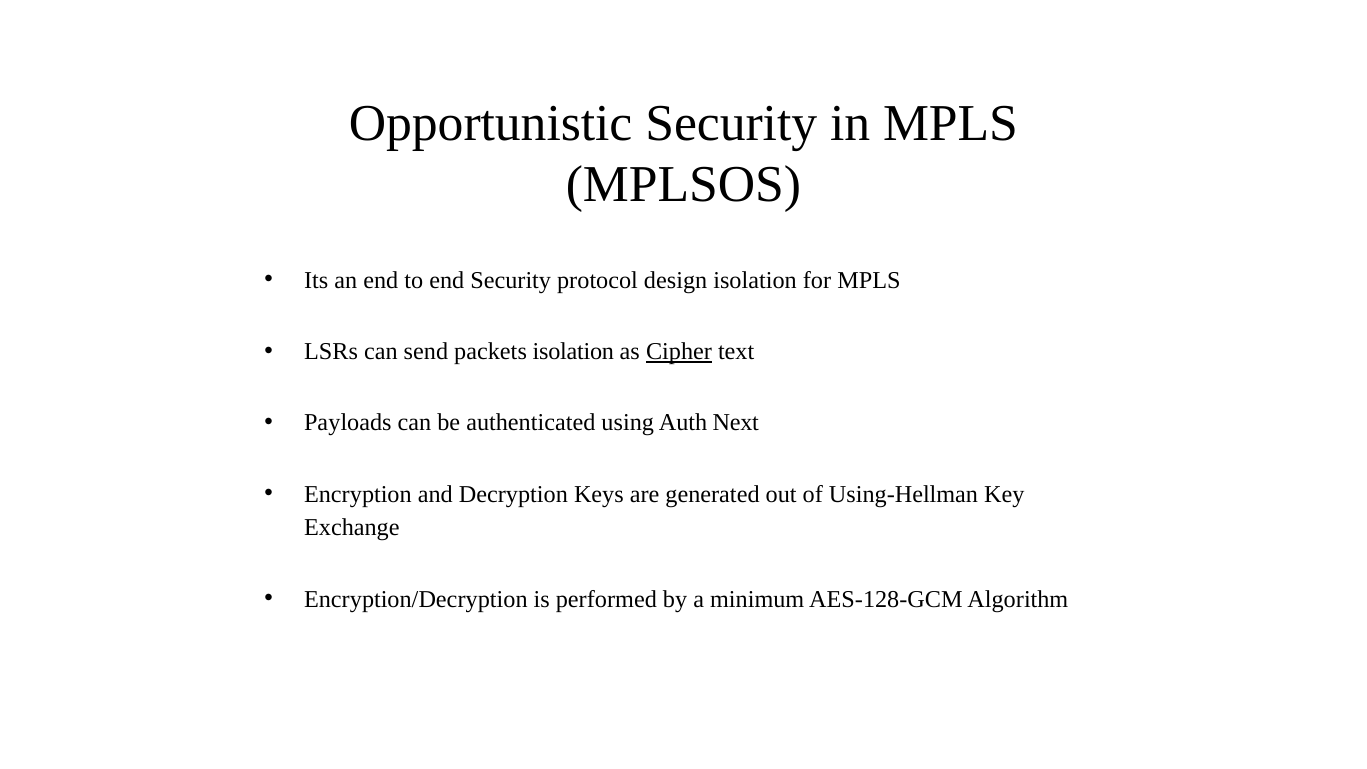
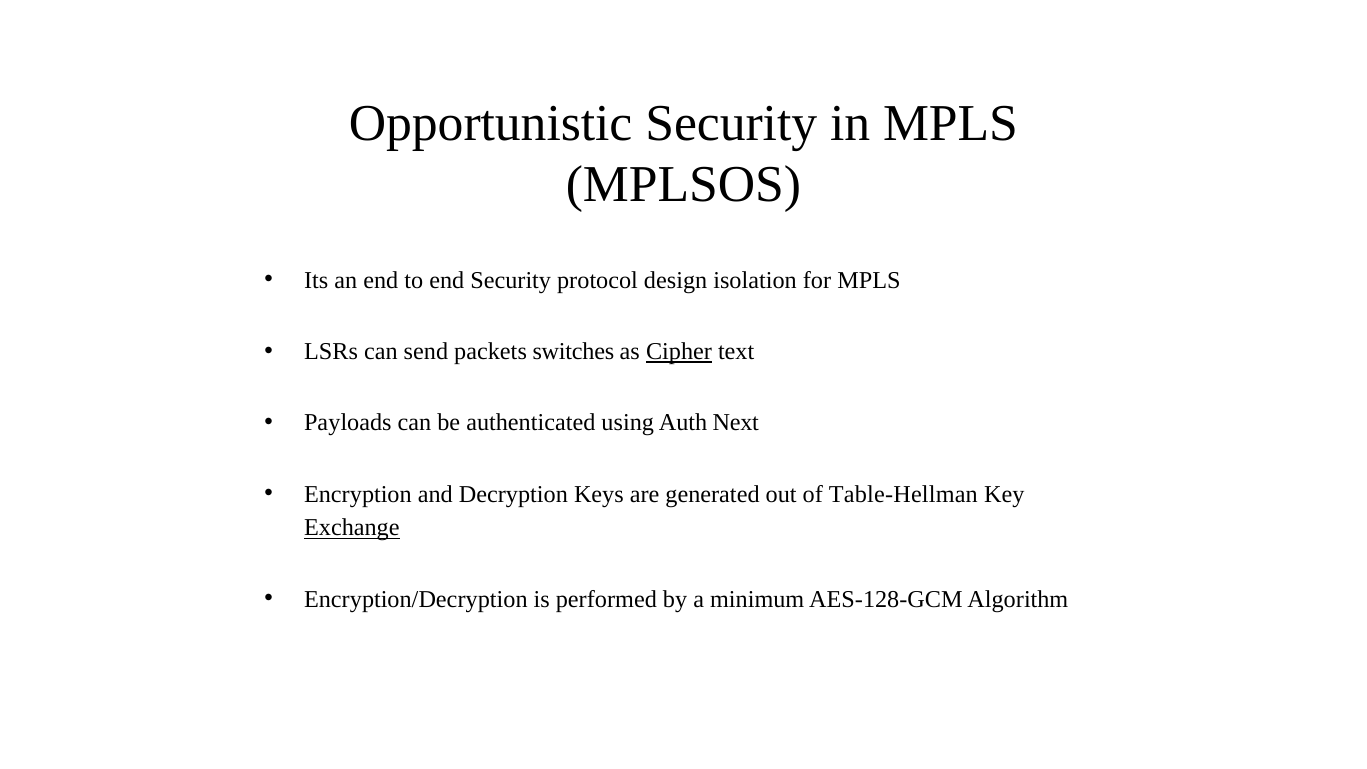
packets isolation: isolation -> switches (573, 351)
Using-Hellman: Using-Hellman -> Table-Hellman (903, 494)
Exchange underline: none -> present (352, 528)
